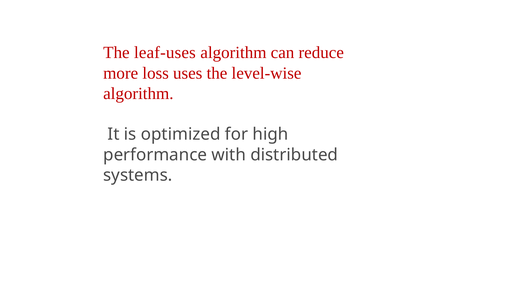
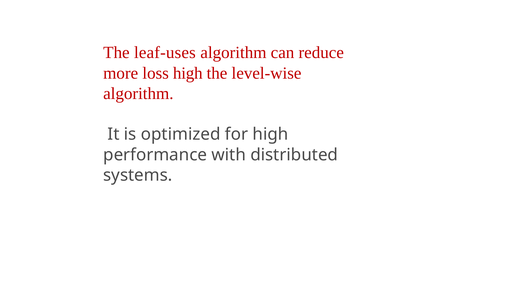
loss uses: uses -> high (188, 73)
